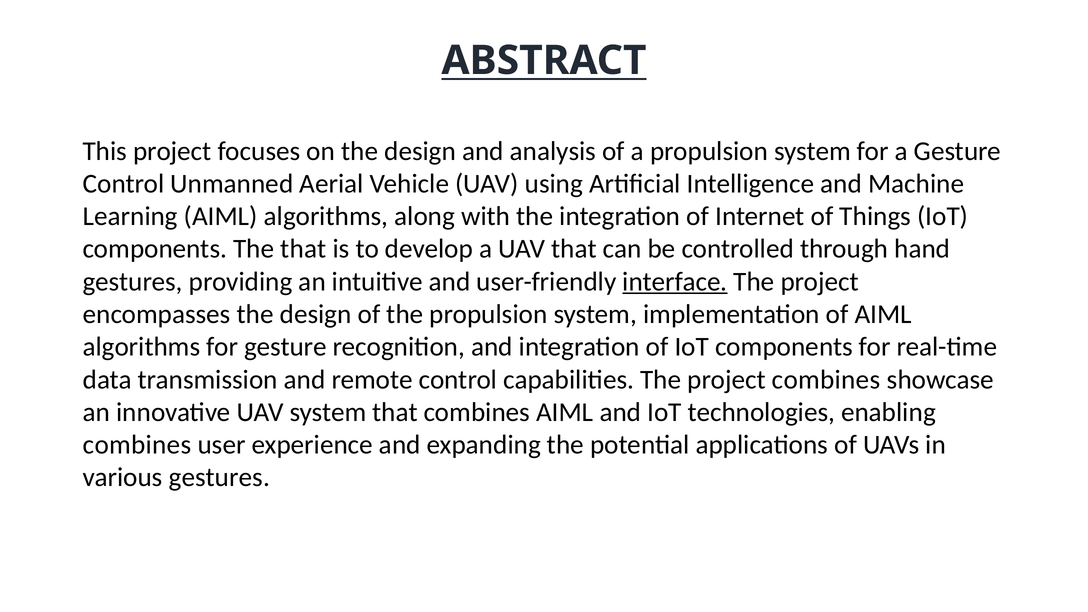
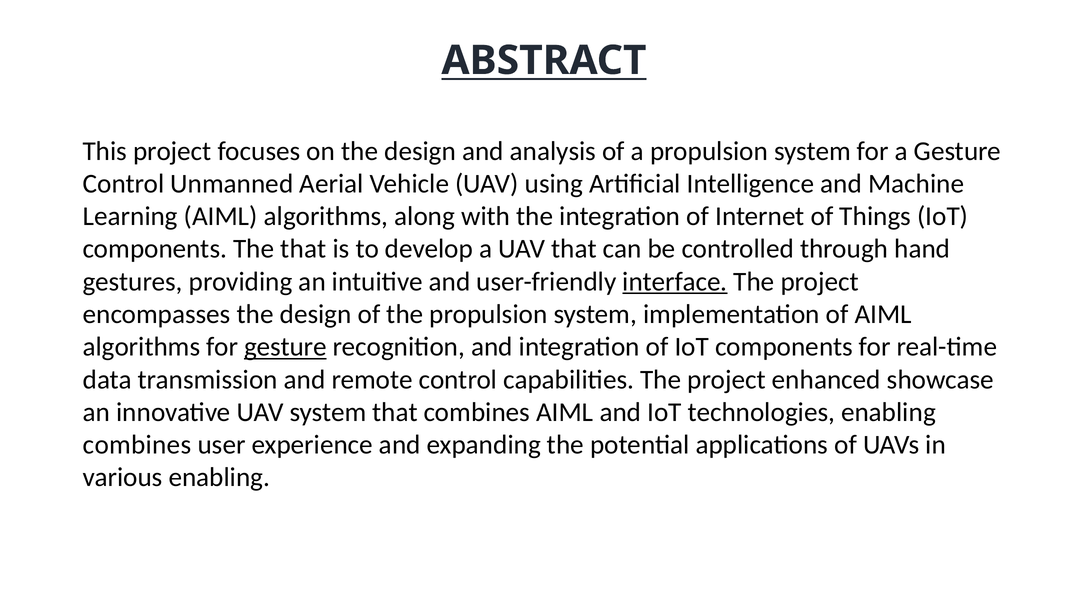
gesture underline: none -> present (285, 347)
project combines: combines -> enhanced (826, 380)
various gestures: gestures -> enabling (219, 477)
